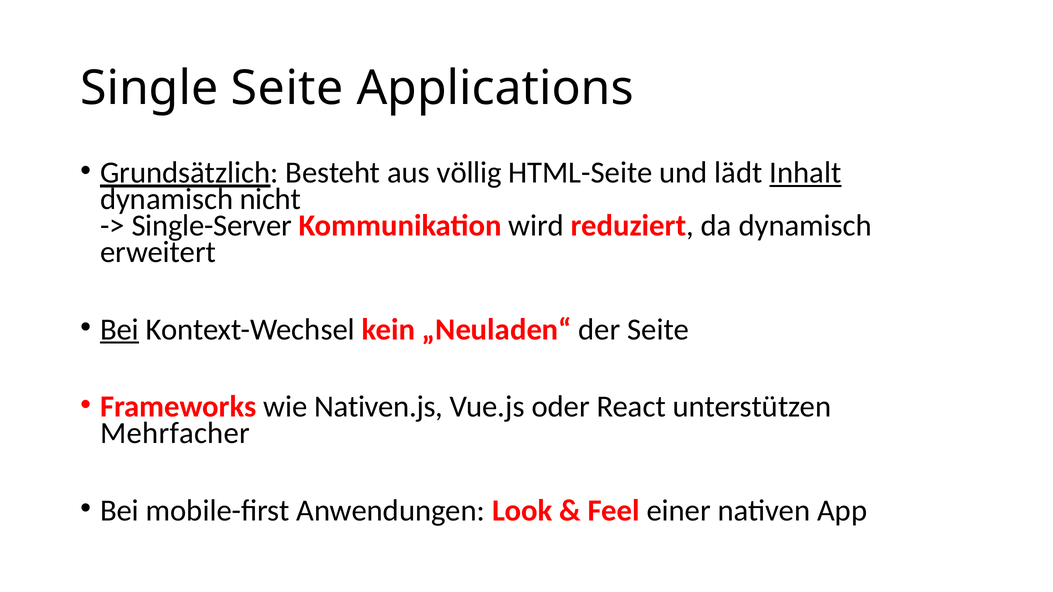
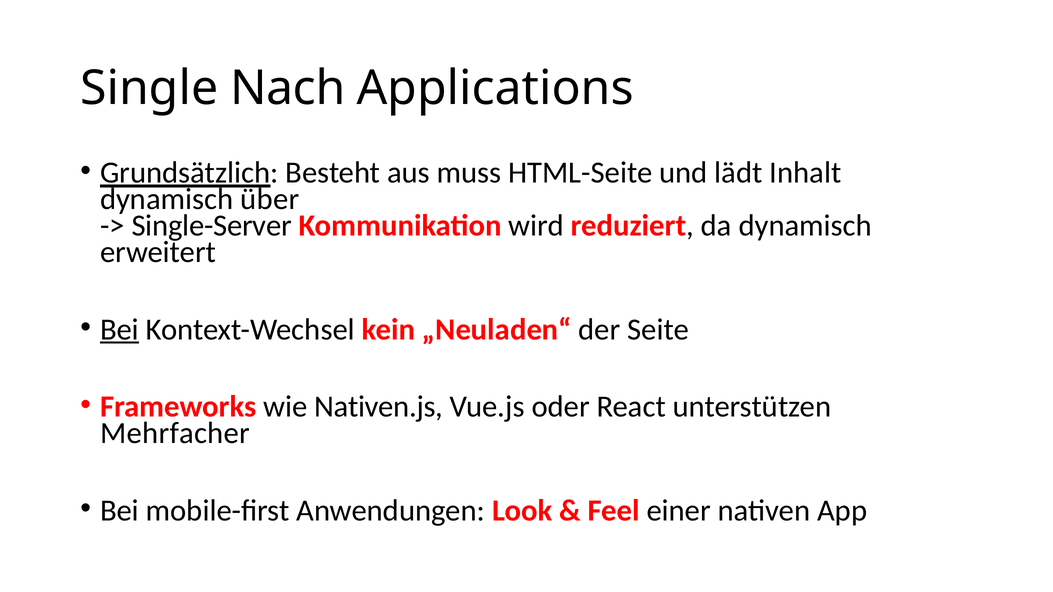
Single Seite: Seite -> Nach (288, 88)
völlig: völlig -> muss (469, 173)
Inhalt underline: present -> none (805, 173)
nicht: nicht -> über (270, 199)
